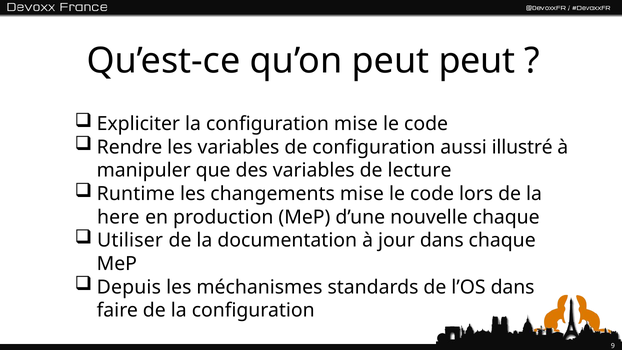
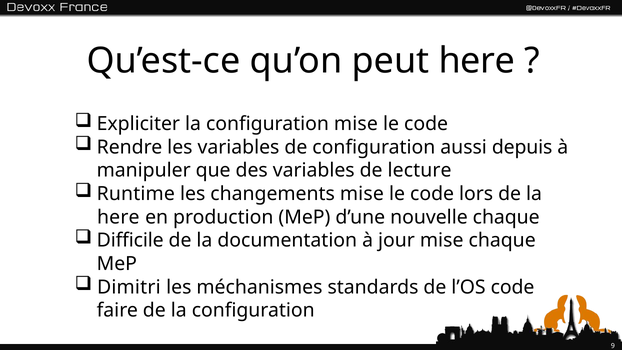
peut peut: peut -> here (477, 61)
illustré: illustré -> depuis (522, 147)
Utiliser: Utiliser -> Difficile (130, 240)
jour dans: dans -> mise (442, 240)
Depuis: Depuis -> Dimitri (129, 287)
l’OS dans: dans -> code (513, 287)
